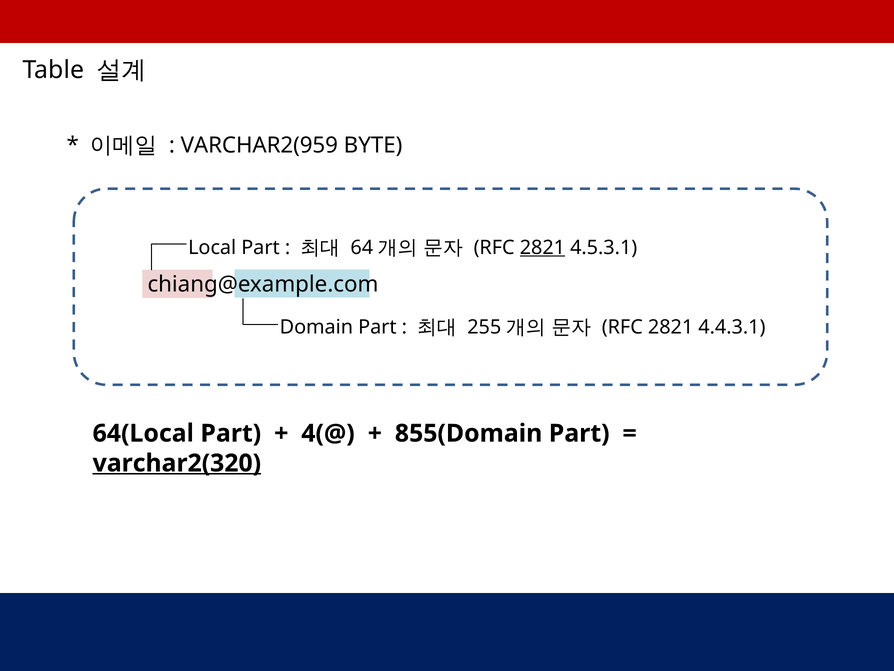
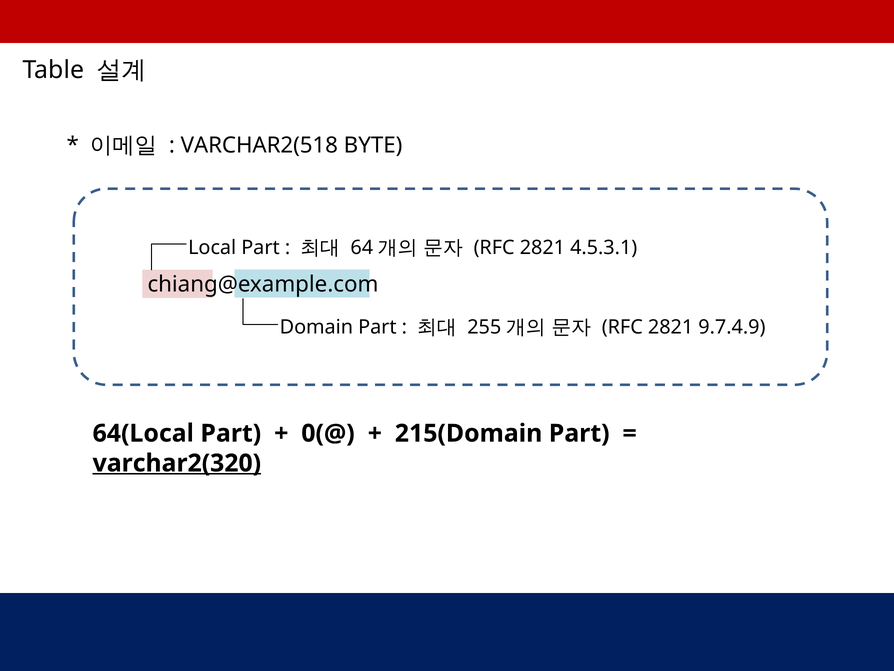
VARCHAR2(959: VARCHAR2(959 -> VARCHAR2(518 (259, 145)
2821 underline: present -> none (542, 247)
4.4.3.1: 4.4.3.1 -> 9.7.4.9 (732, 327)
4(@: 4(@ -> 0(@ (328, 433)
855(Domain: 855(Domain -> 215(Domain (469, 433)
